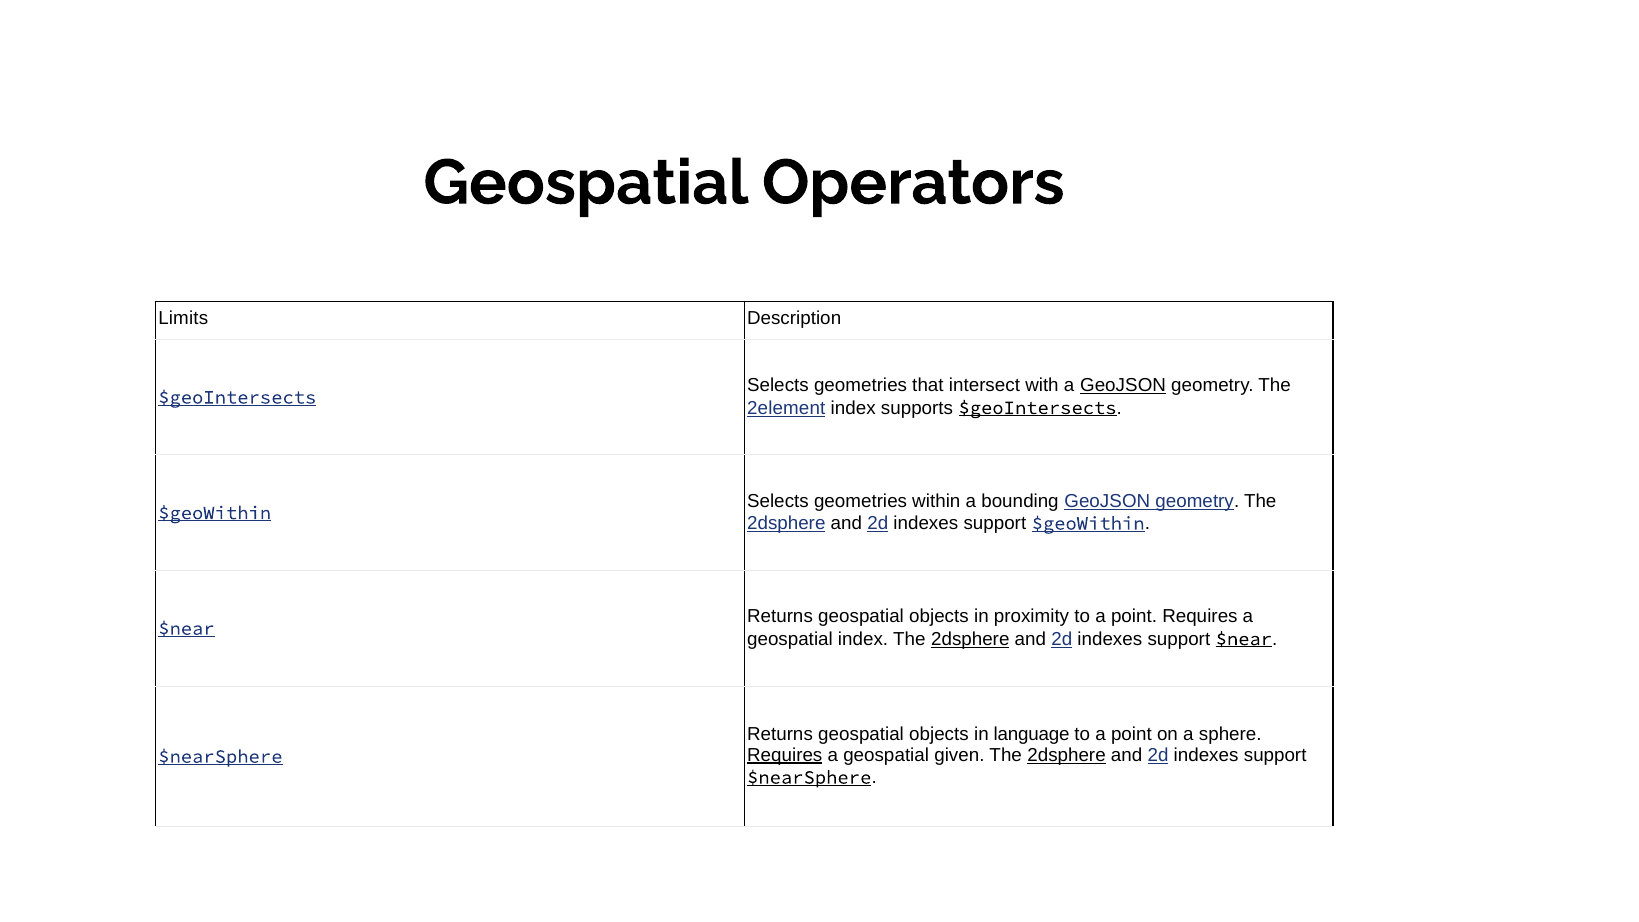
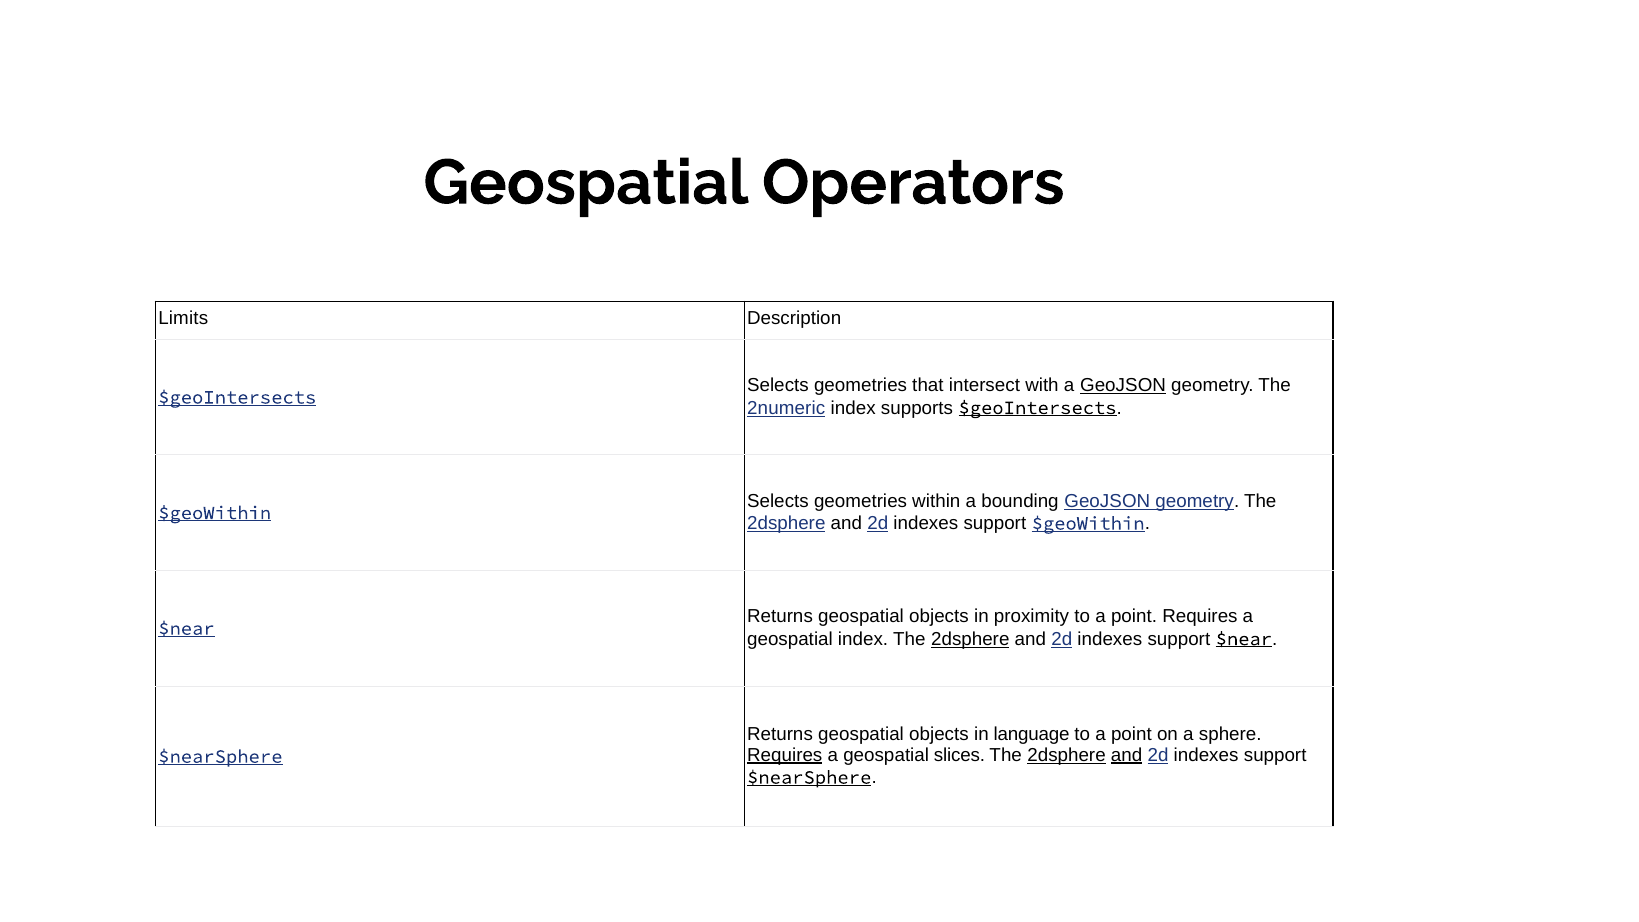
2element: 2element -> 2numeric (786, 408)
given: given -> slices (959, 755)
and underline: none -> present (1127, 755)
